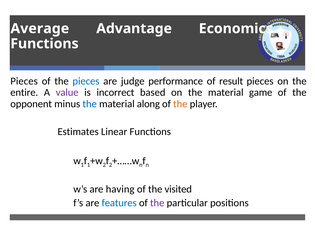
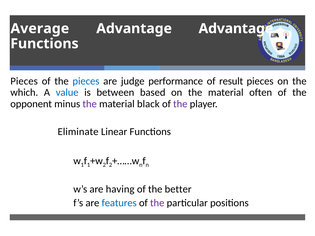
Advantage Economics: Economics -> Advantage (236, 29)
entire: entire -> which (24, 93)
value colour: purple -> blue (67, 93)
incorrect: incorrect -> between (115, 93)
game: game -> often (261, 93)
the colour: blue -> purple (90, 104)
along: along -> black (148, 104)
the colour: orange -> purple (180, 104)
Estimates: Estimates -> Eliminate (78, 132)
visited: visited -> better (178, 189)
